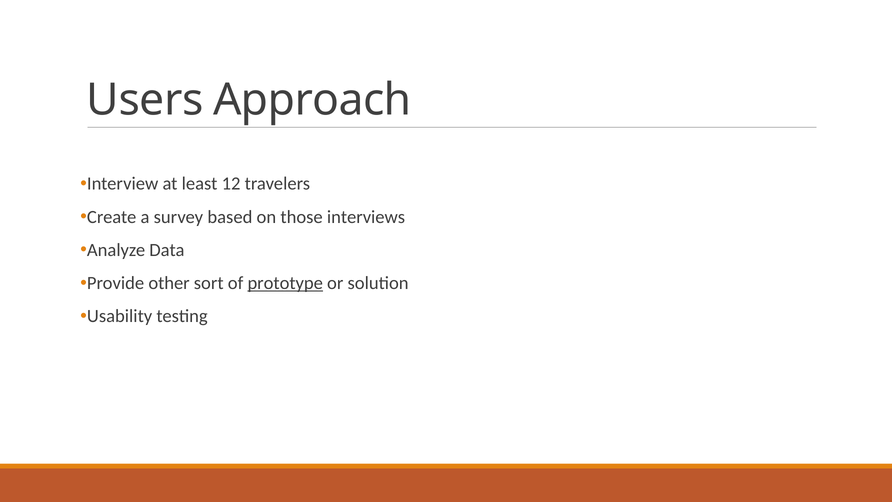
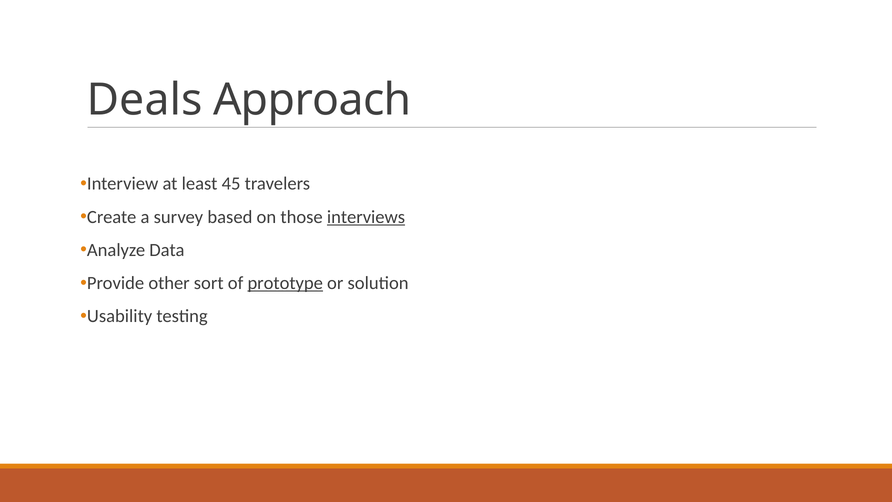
Users: Users -> Deals (145, 100)
12: 12 -> 45 (231, 184)
interviews underline: none -> present (366, 217)
